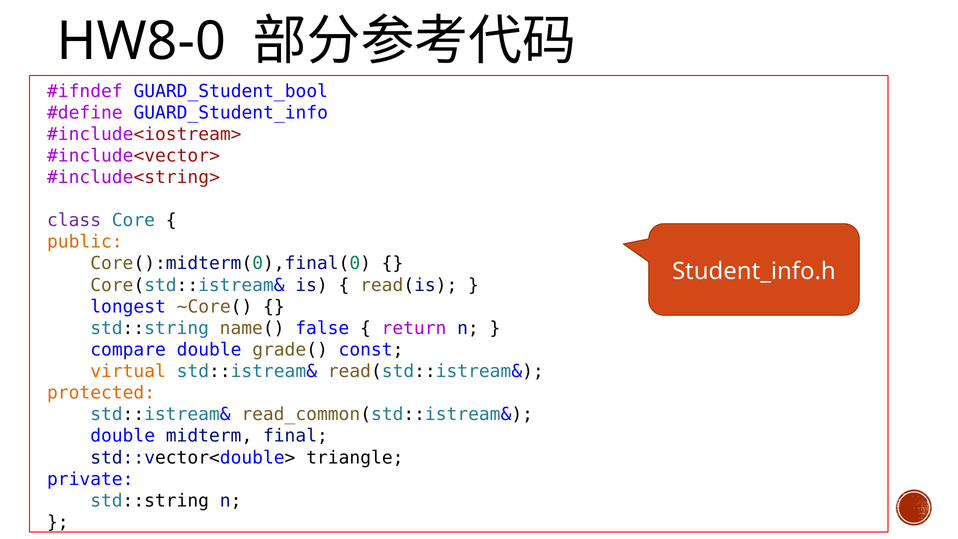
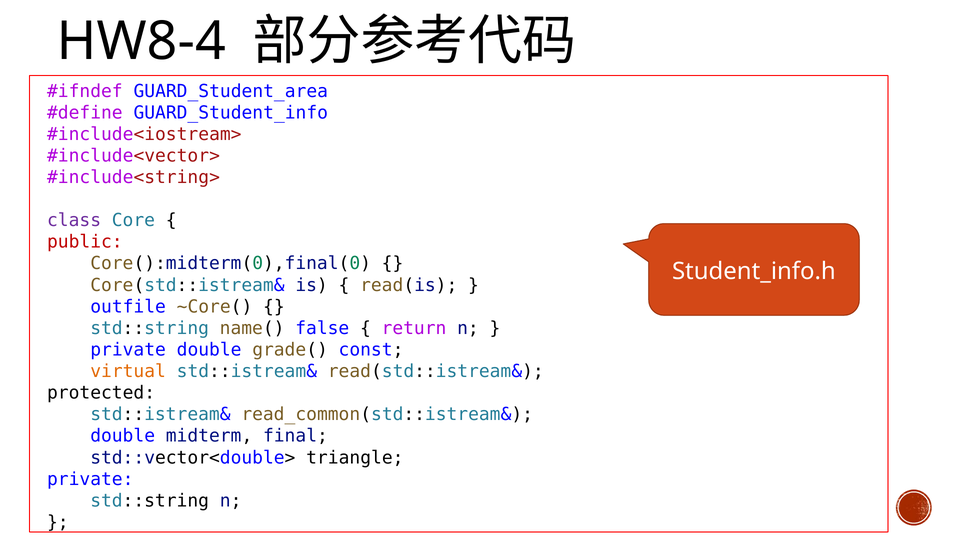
HW8-0: HW8-0 -> HW8-4 (141, 41)
GUARD_Student_bool: GUARD_Student_bool -> GUARD_Student_area (231, 91)
public colour: orange -> red (85, 242)
longest: longest -> outfile (128, 307)
compare: compare -> private (128, 350)
protected colour: orange -> black (101, 393)
